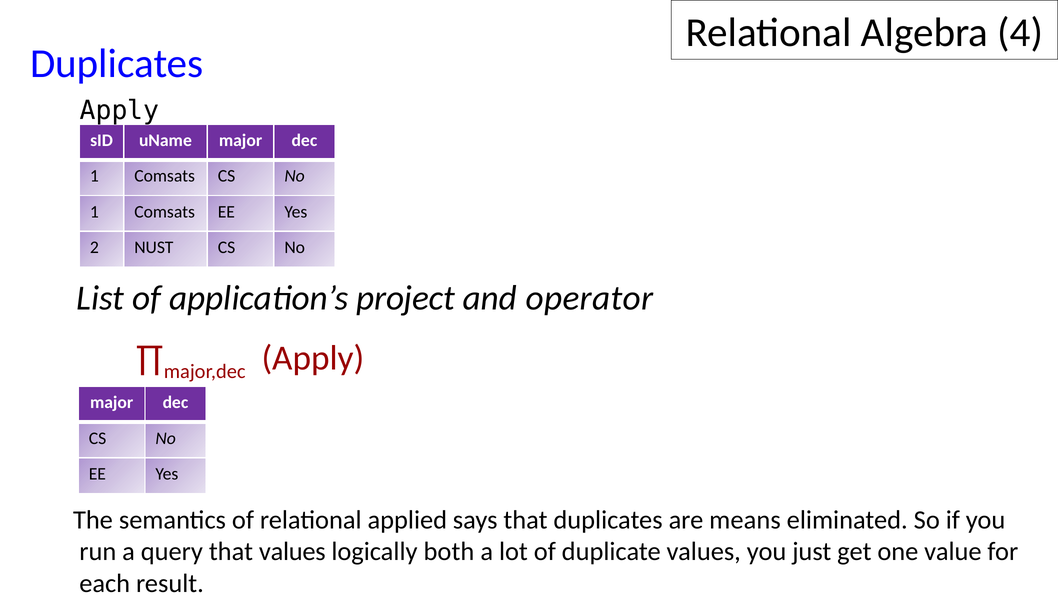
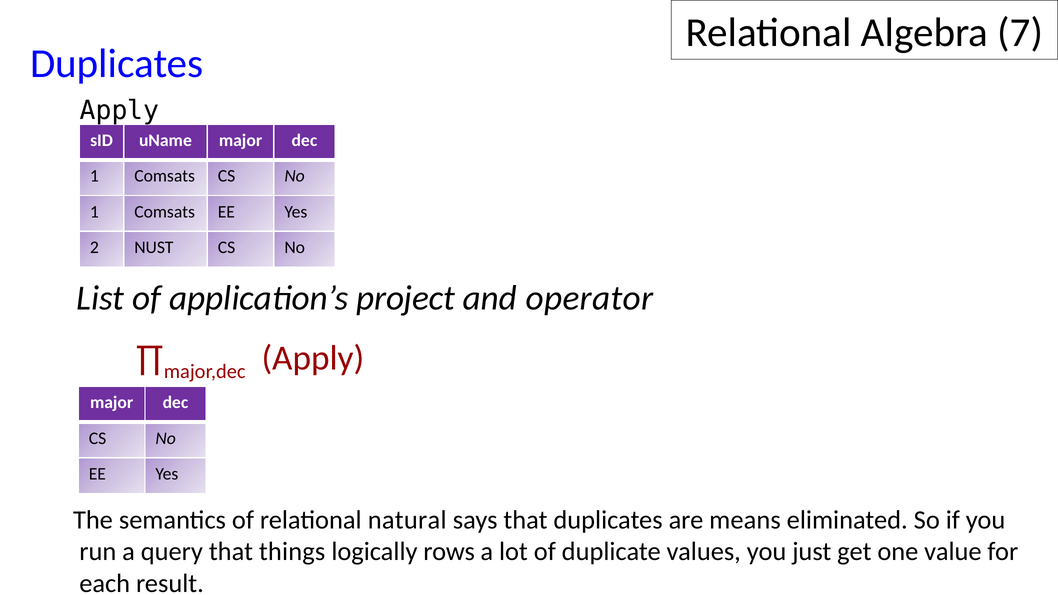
4: 4 -> 7 (1020, 32)
applied: applied -> natural (407, 520)
that values: values -> things (292, 552)
both: both -> rows (449, 552)
